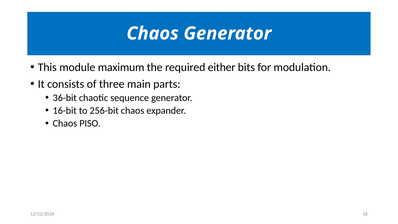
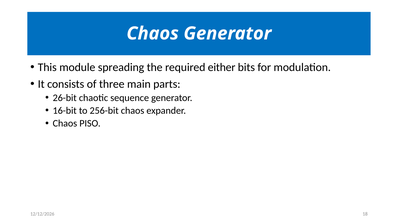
maximum: maximum -> spreading (121, 67)
36-bit: 36-bit -> 26-bit (65, 98)
